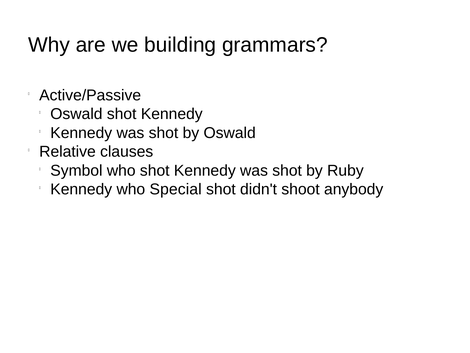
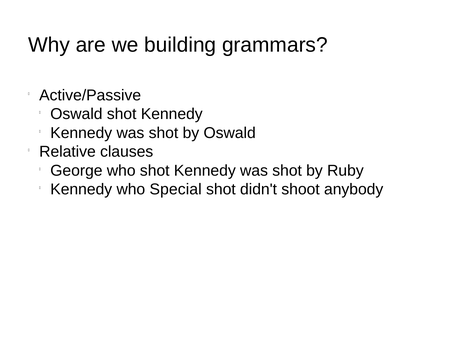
Symbol: Symbol -> George (76, 170)
